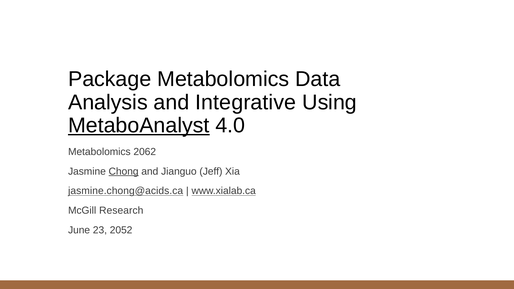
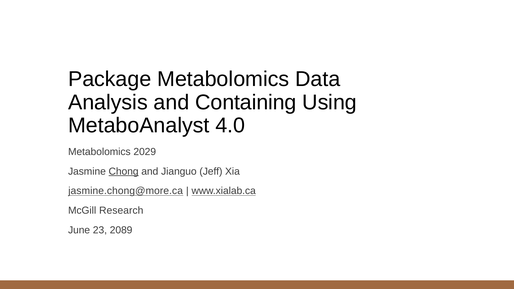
Integrative: Integrative -> Containing (246, 102)
MetaboAnalyst underline: present -> none (139, 125)
2062: 2062 -> 2029 (145, 152)
jasmine.chong@acids.ca: jasmine.chong@acids.ca -> jasmine.chong@more.ca (126, 191)
2052: 2052 -> 2089 (121, 230)
